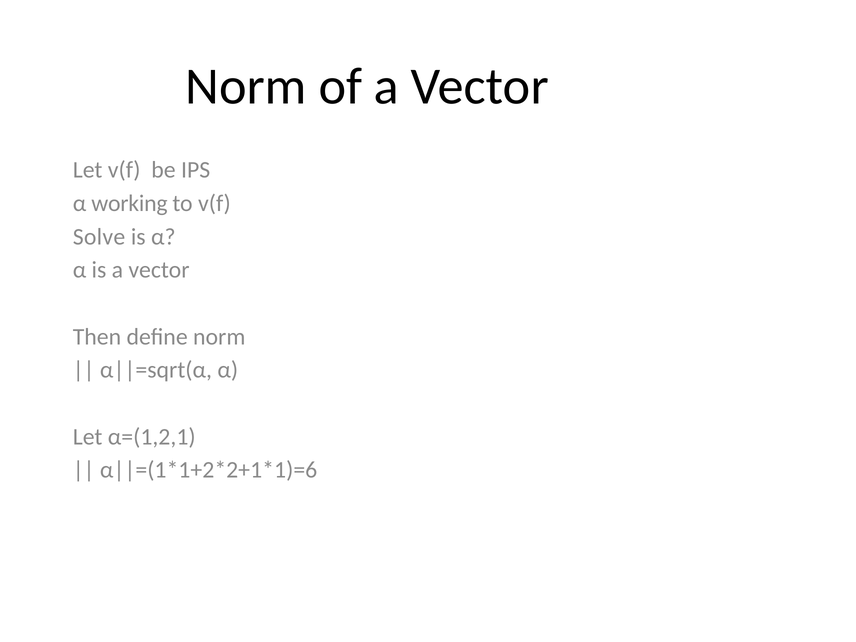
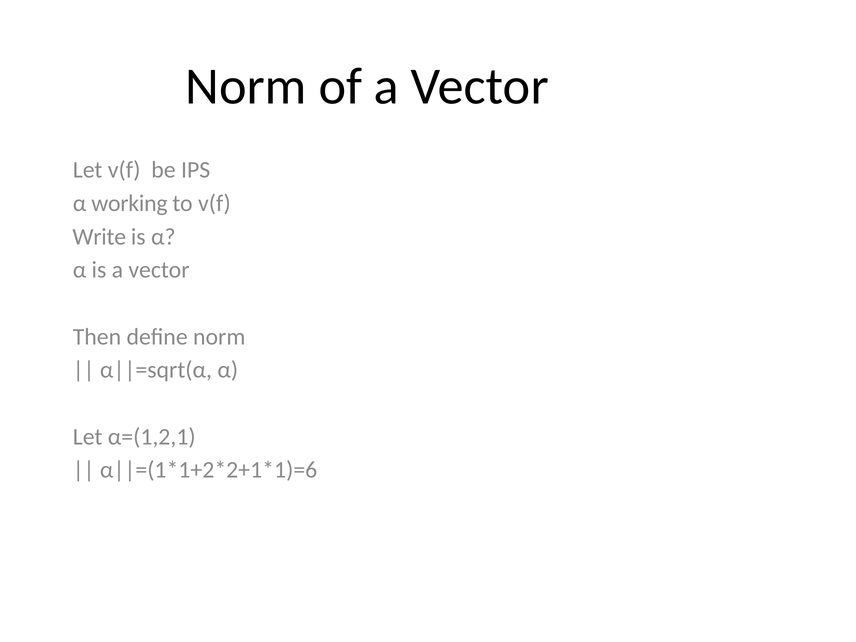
Solve: Solve -> Write (99, 237)
